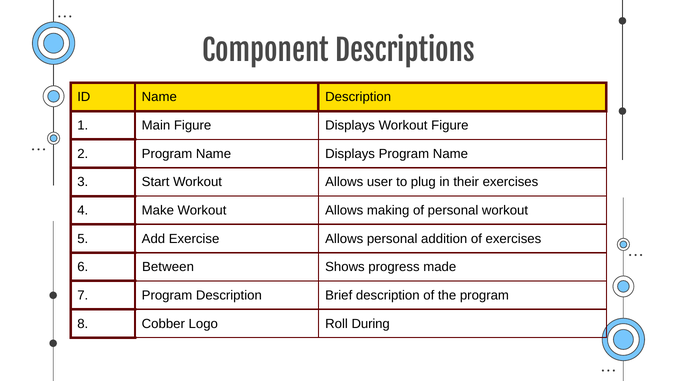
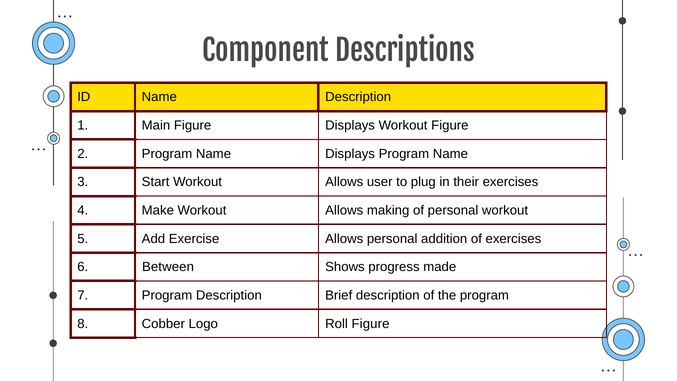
Roll During: During -> Figure (371, 324)
